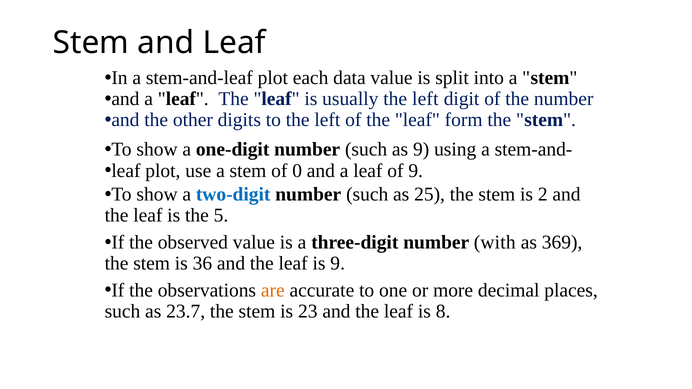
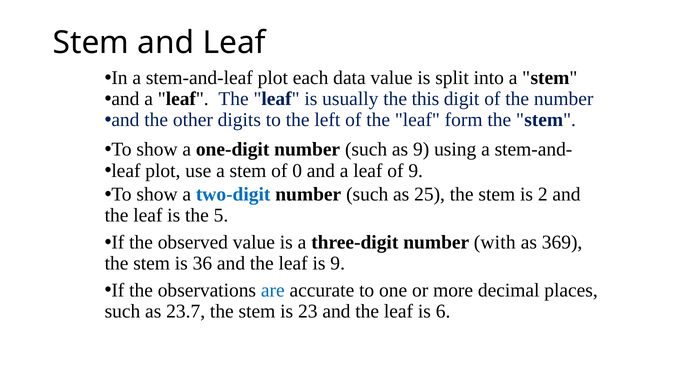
usually the left: left -> this (425, 99)
are colour: orange -> blue (273, 290)
8: 8 -> 6 (443, 311)
